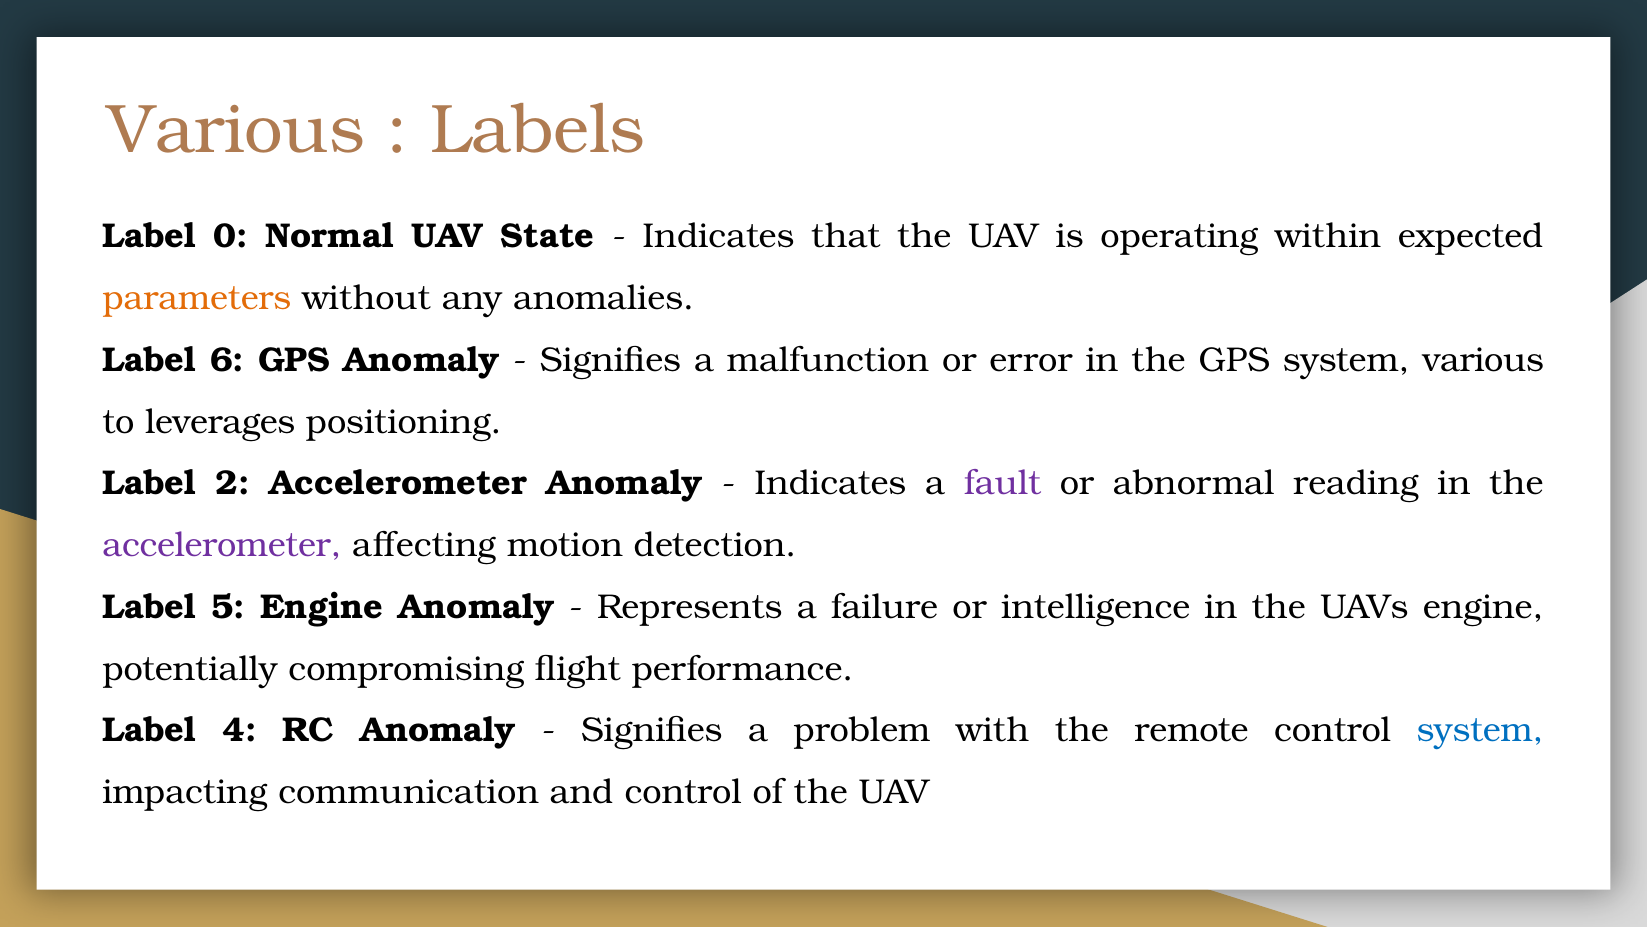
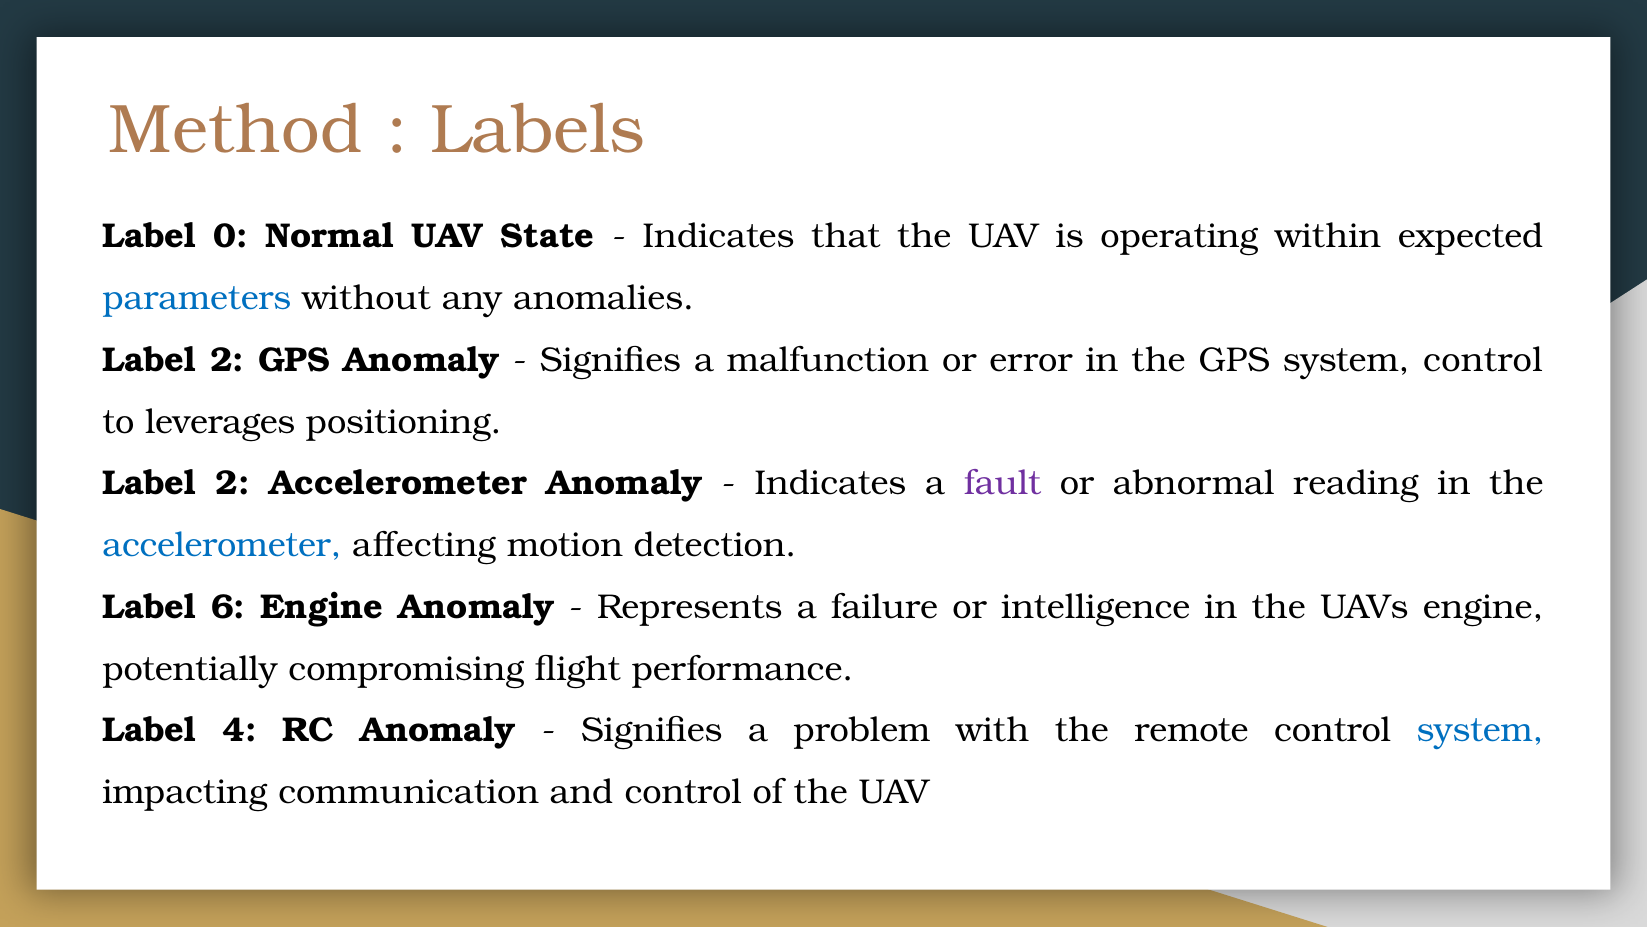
Various: Various -> Method (236, 130)
parameters colour: orange -> blue (197, 298)
6: 6 -> 2 (227, 360)
system various: various -> control (1483, 360)
accelerometer colour: purple -> blue (222, 545)
5: 5 -> 6 (229, 607)
